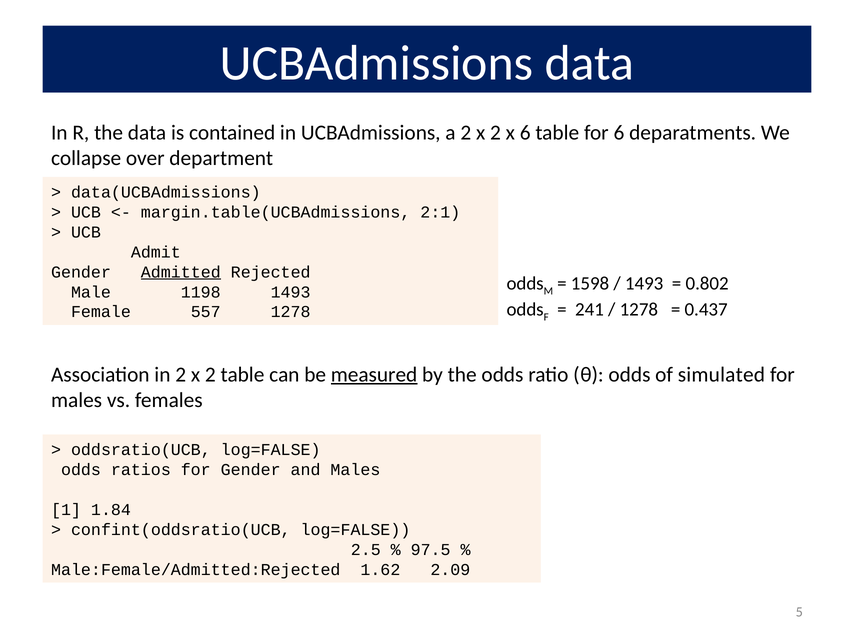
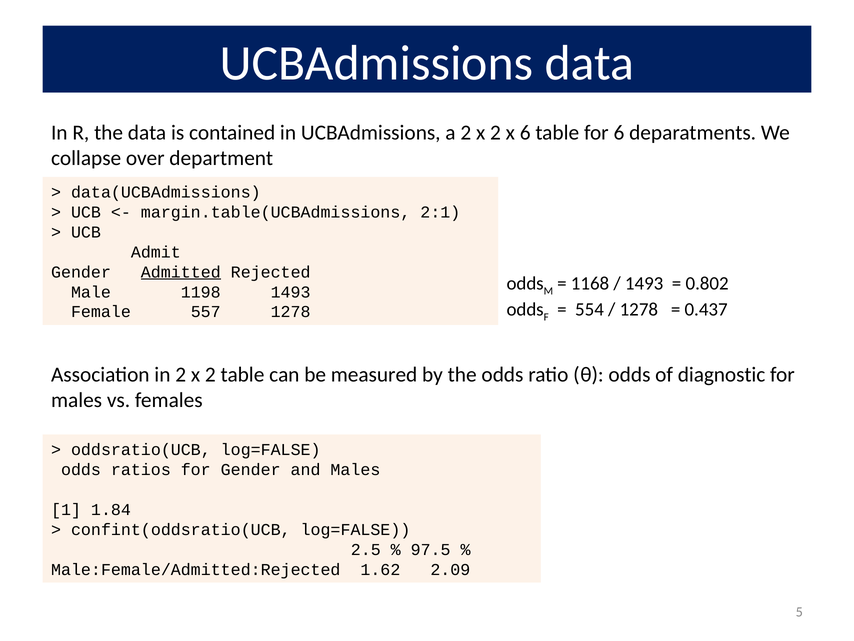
1598: 1598 -> 1168 (590, 283)
241: 241 -> 554 (590, 309)
measured underline: present -> none (374, 374)
simulated: simulated -> diagnostic (722, 374)
